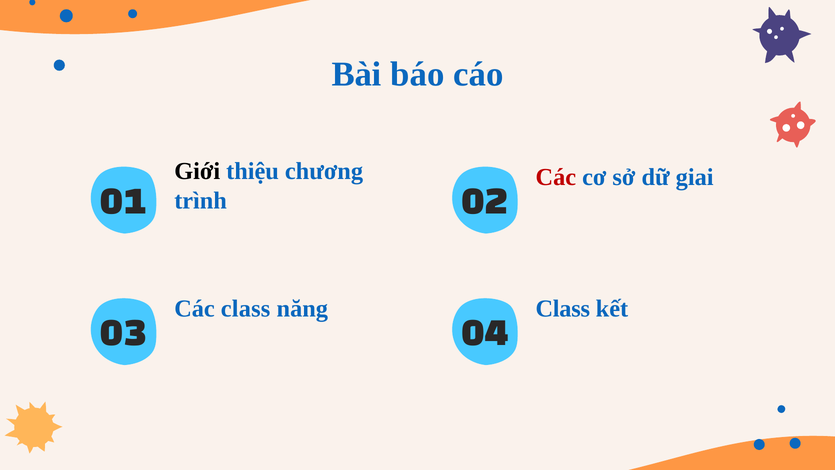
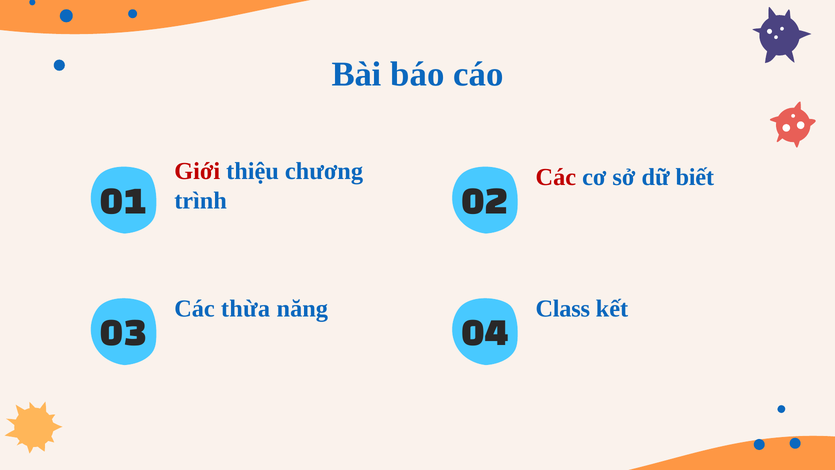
Giới colour: black -> red (197, 171)
giai: giai -> biết (695, 177)
Các class: class -> thừa (246, 308)
